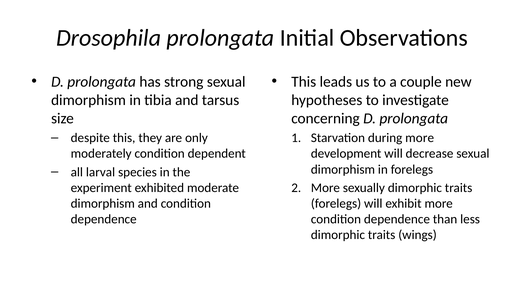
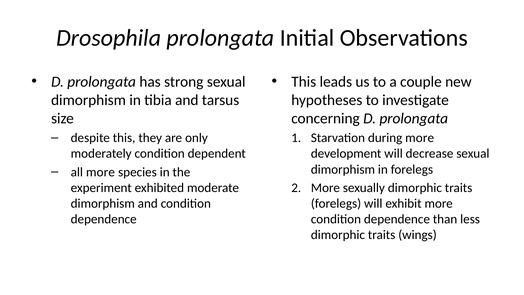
all larval: larval -> more (100, 172)
